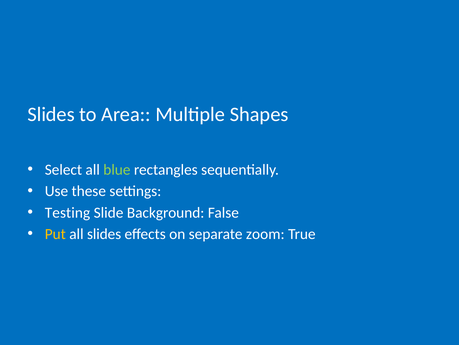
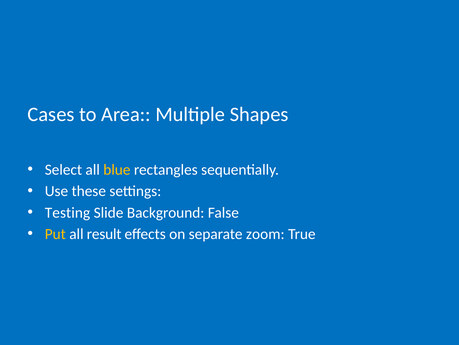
Slides: Slides -> Cases (51, 114)
blue colour: light green -> yellow (117, 169)
all slides: slides -> result (104, 234)
